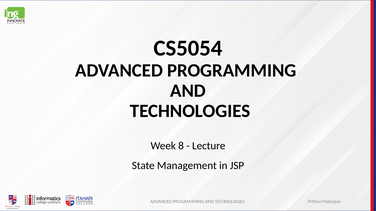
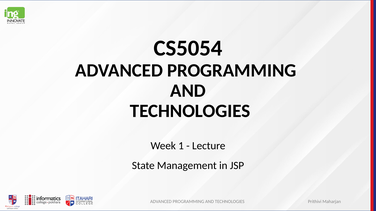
8: 8 -> 1 (181, 146)
